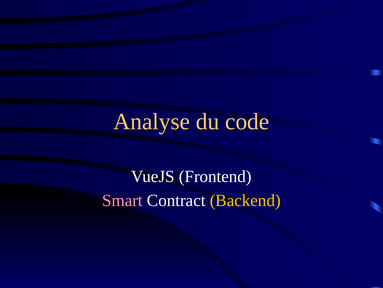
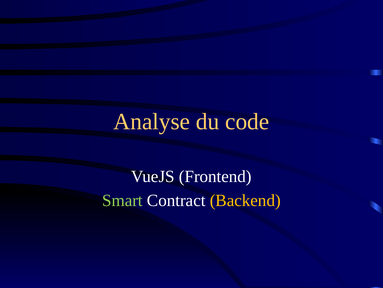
Smart colour: pink -> light green (122, 200)
